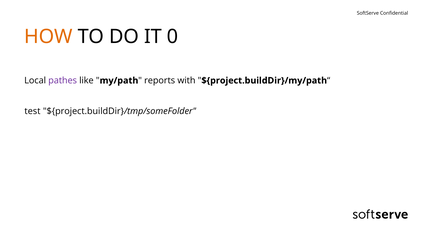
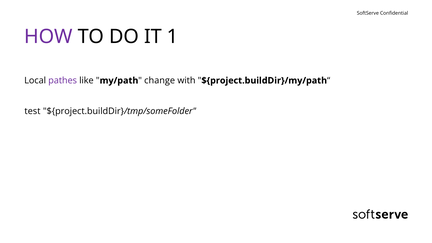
HOW colour: orange -> purple (48, 36)
0: 0 -> 1 (173, 36)
reports: reports -> change (160, 81)
